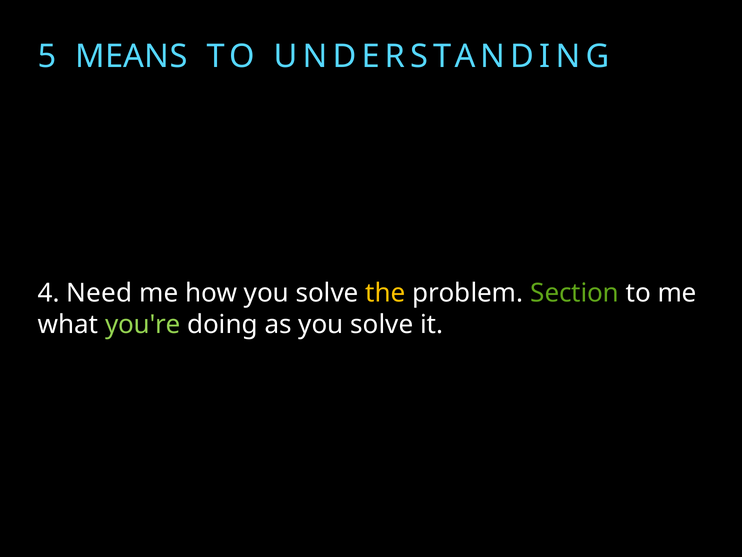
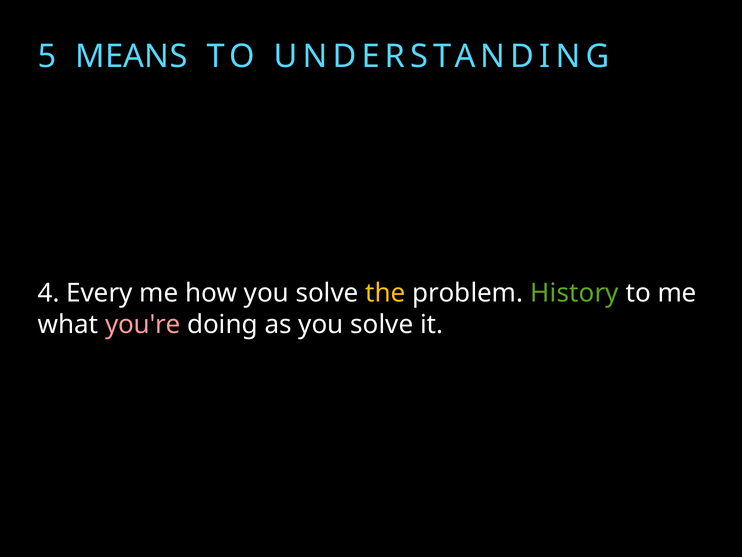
Need: Need -> Every (99, 293)
Section: Section -> History (575, 293)
you're colour: light green -> pink (143, 324)
